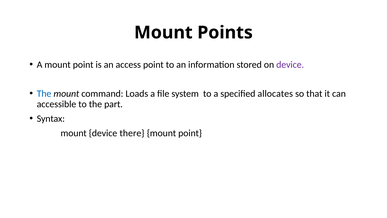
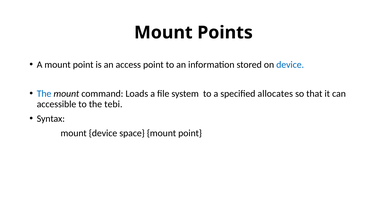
device colour: purple -> blue (290, 65)
part: part -> tebi (113, 104)
there: there -> space (132, 133)
